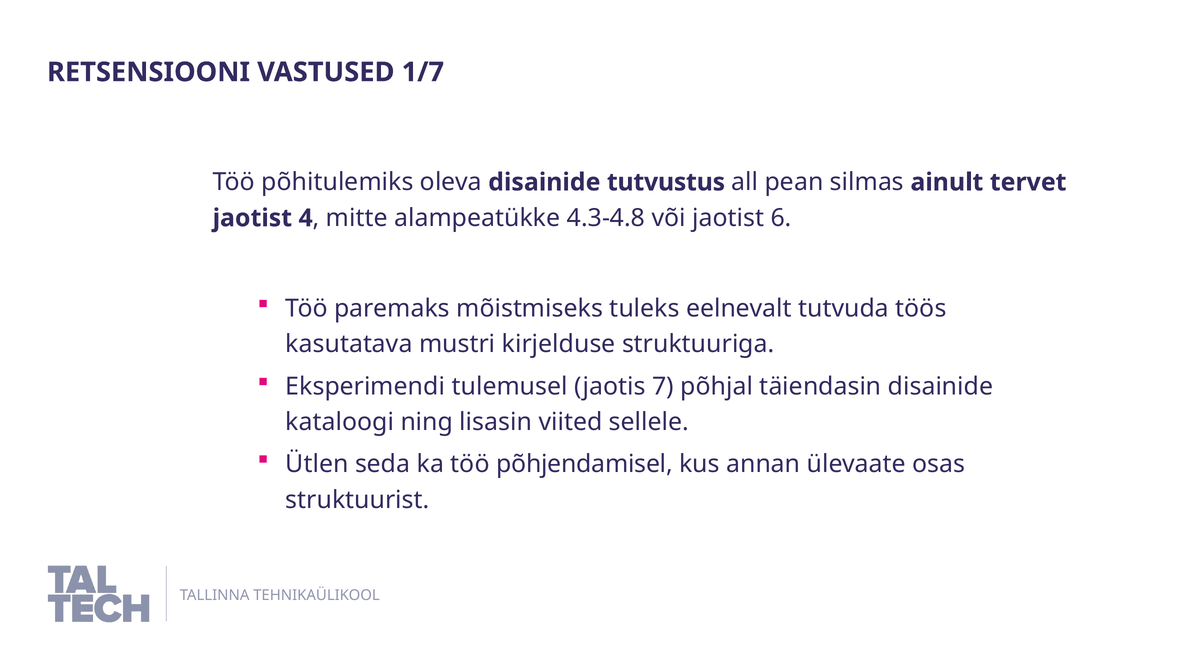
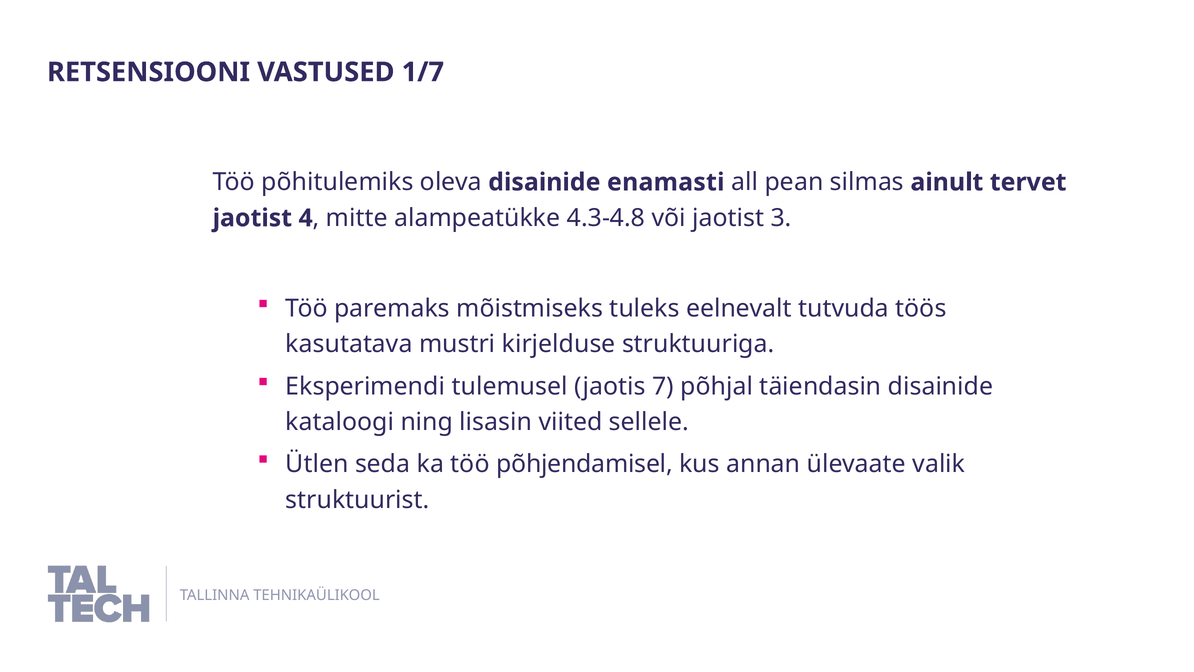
tutvustus: tutvustus -> enamasti (666, 182)
6: 6 -> 3 (781, 218)
osas: osas -> valik (939, 464)
